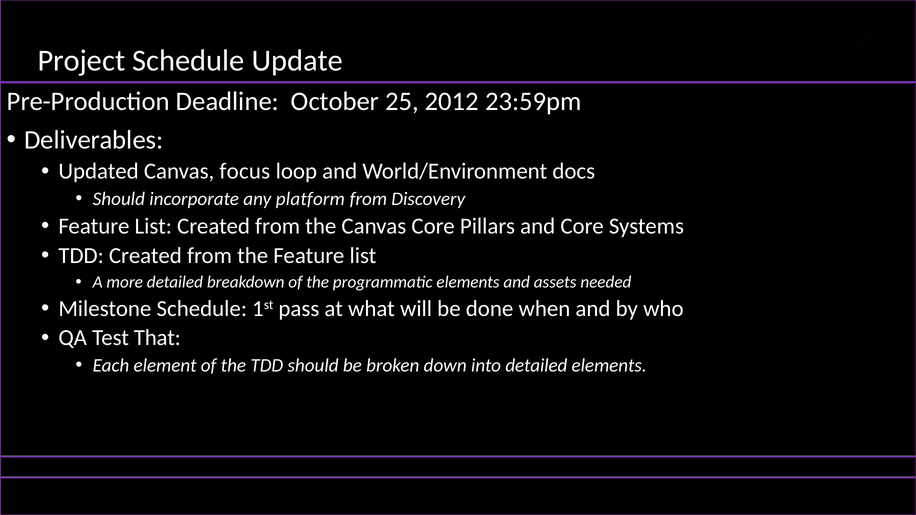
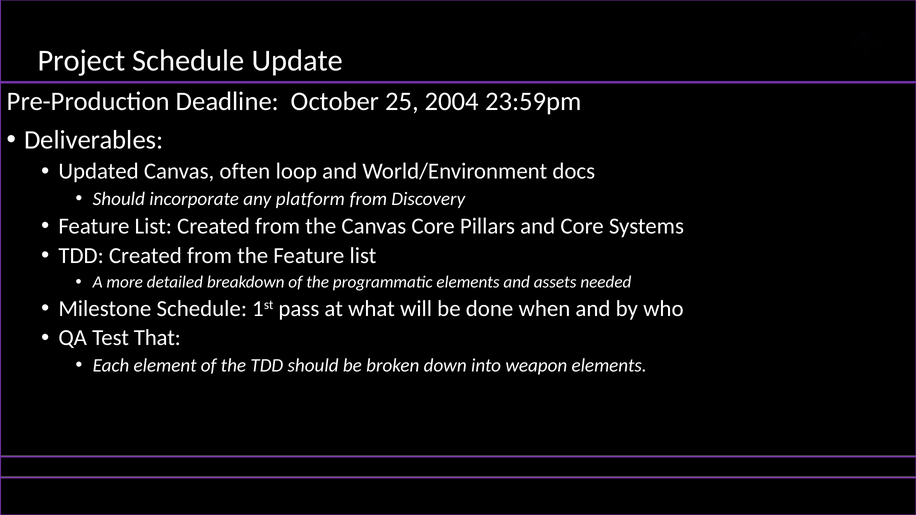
2012: 2012 -> 2004 (452, 102)
focus: focus -> often (245, 171)
into detailed: detailed -> weapon (536, 366)
